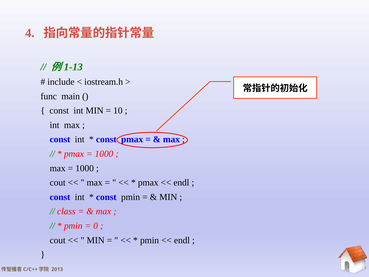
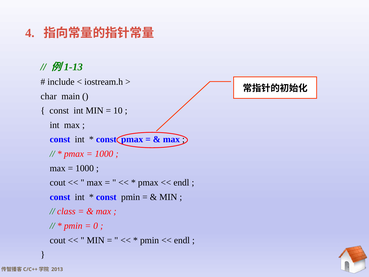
func: func -> char (49, 96)
